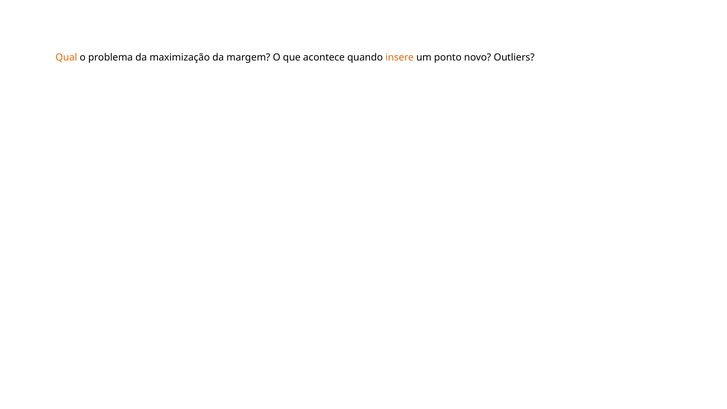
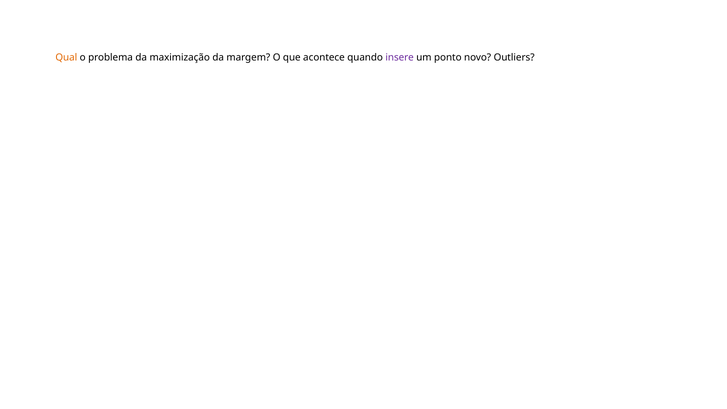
insere colour: orange -> purple (400, 58)
